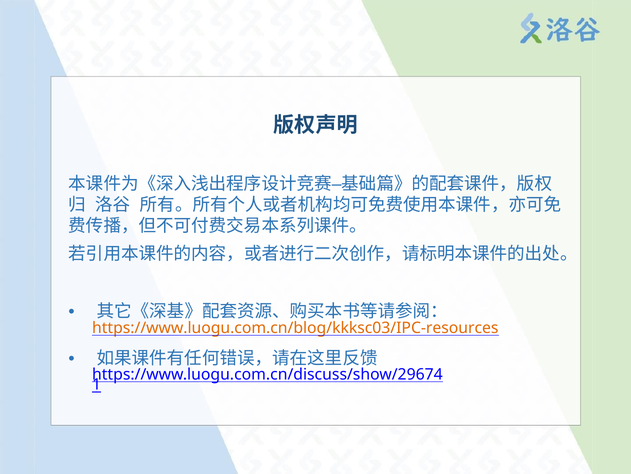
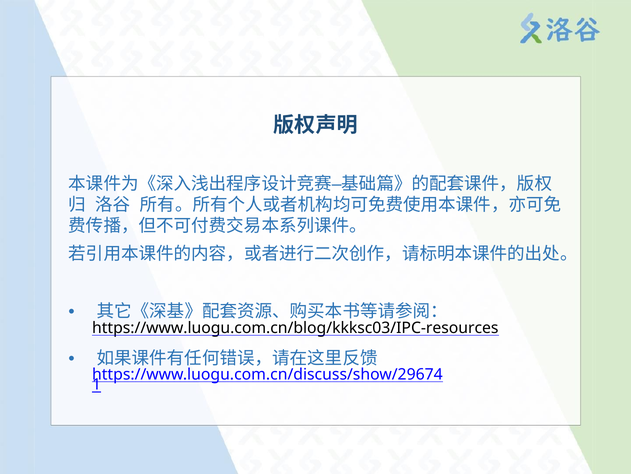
https://www.luogu.com.cn/blog/kkksc03/IPC-resources colour: orange -> black (295, 328)
